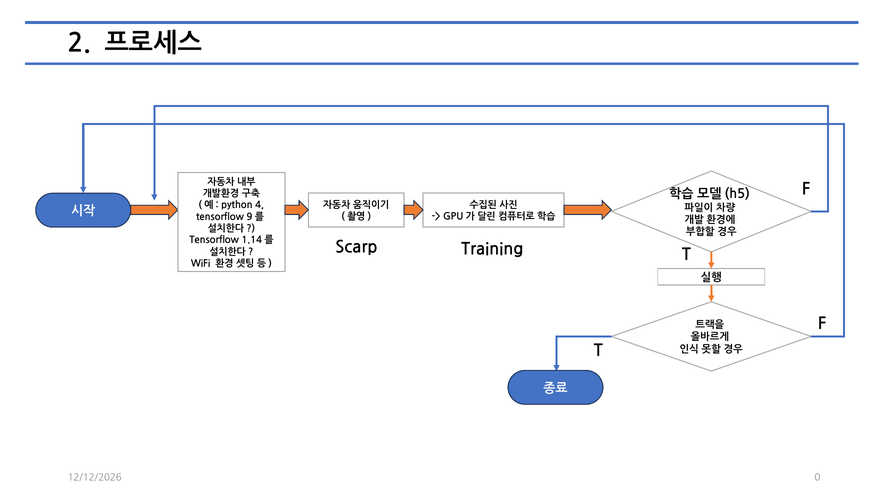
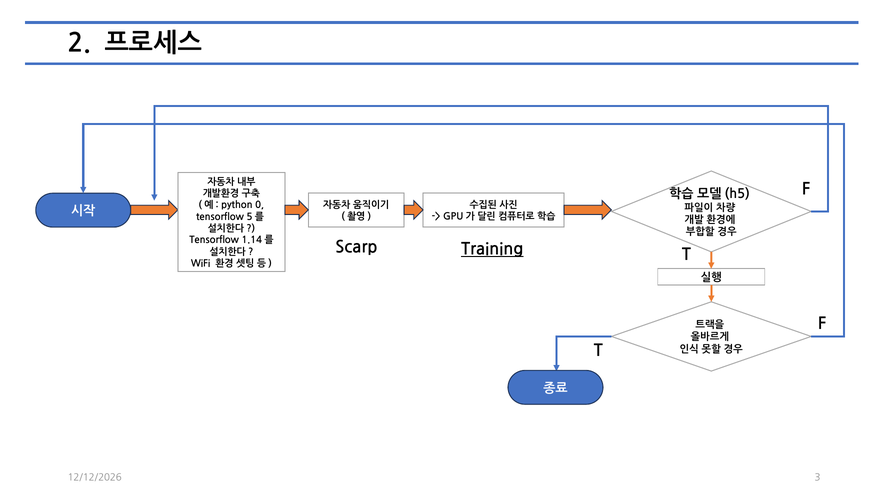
4: 4 -> 0 (260, 205)
9: 9 -> 5 (249, 217)
Training underline: none -> present (492, 249)
0: 0 -> 3 (817, 477)
